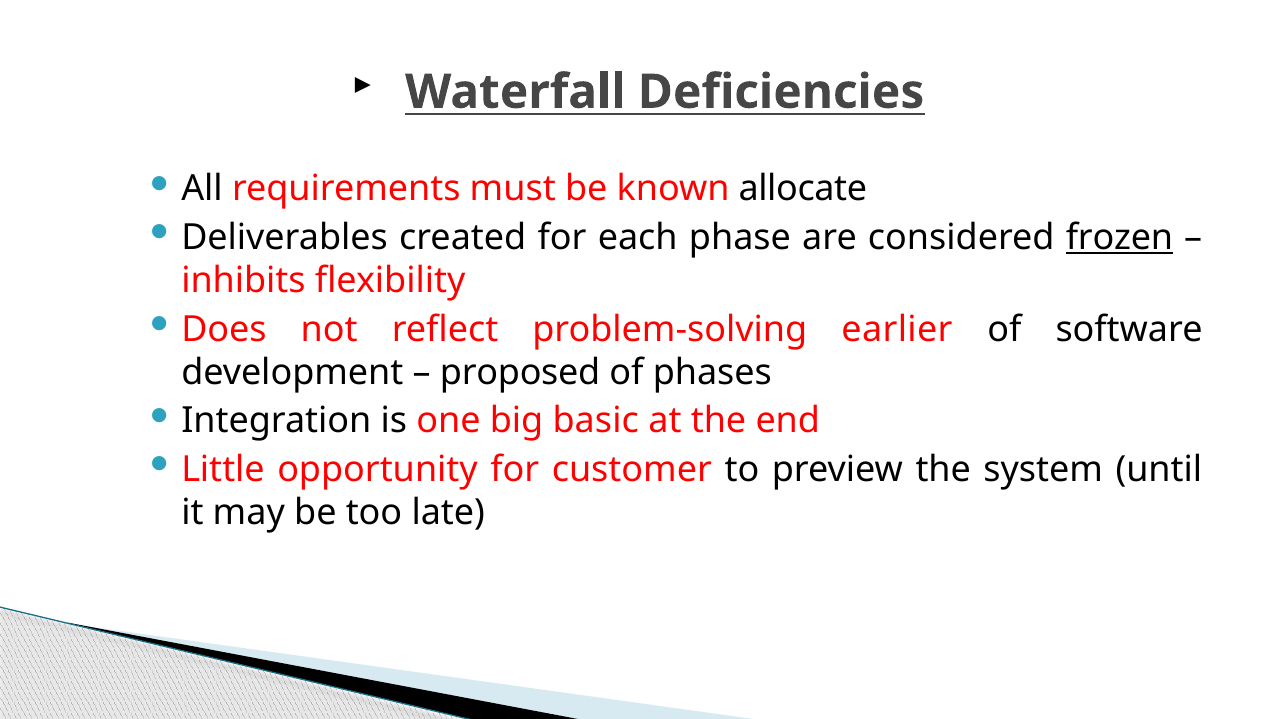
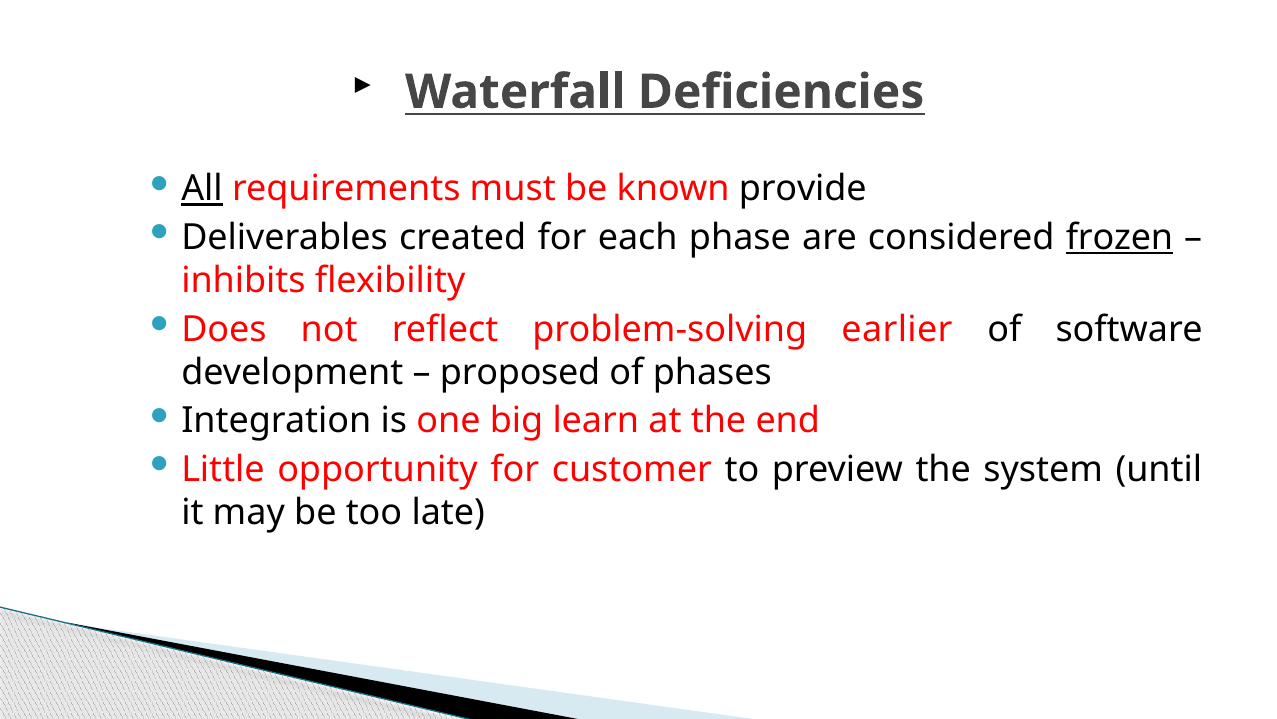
All underline: none -> present (202, 189)
allocate: allocate -> provide (803, 189)
basic: basic -> learn (596, 421)
